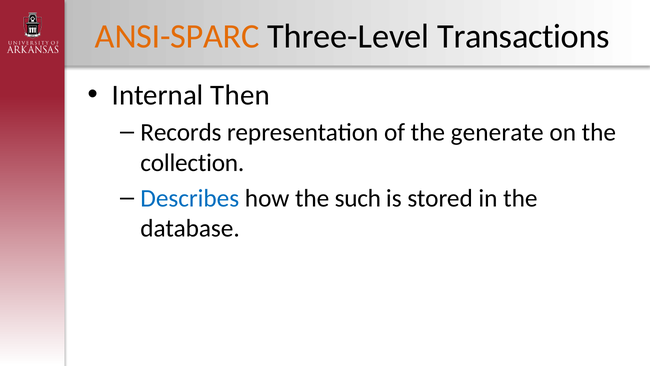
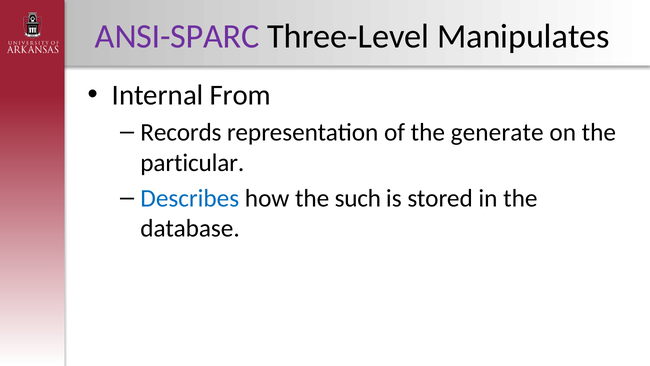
ANSI-SPARC colour: orange -> purple (177, 36)
Transactions: Transactions -> Manipulates (523, 36)
Then: Then -> From (240, 95)
collection: collection -> particular (192, 163)
